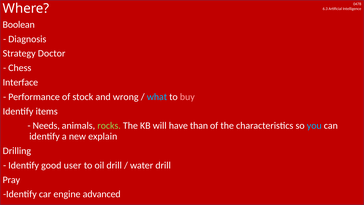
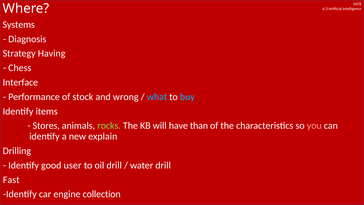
Boolean: Boolean -> Systems (19, 25)
Doctor: Doctor -> Having (52, 53)
buy colour: pink -> light blue (187, 97)
Needs: Needs -> Stores (46, 126)
you colour: light blue -> pink (314, 126)
Pray: Pray -> Fast (11, 180)
advanced: advanced -> collection (102, 194)
